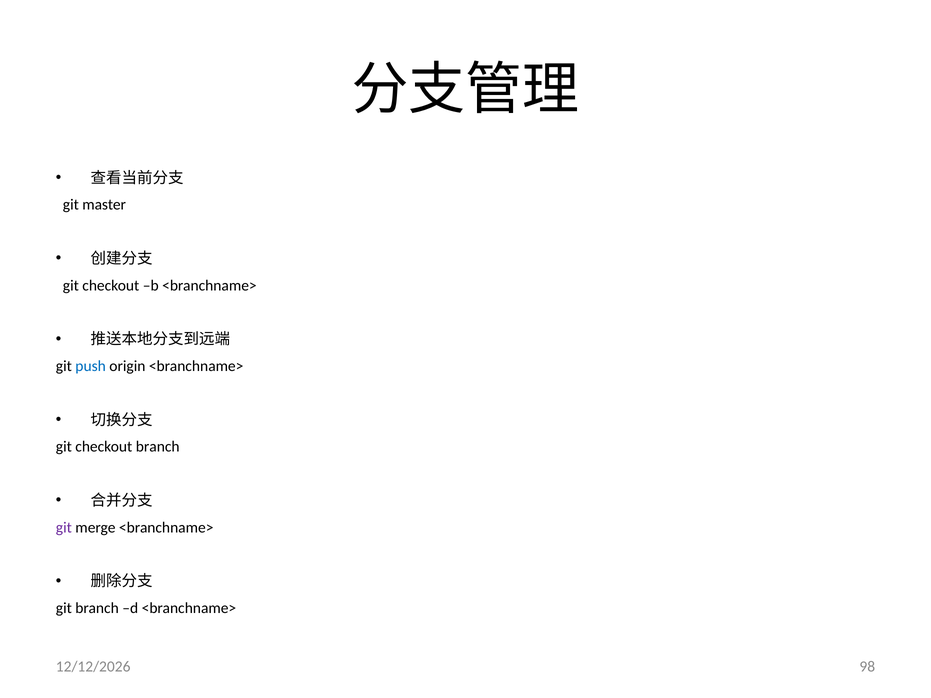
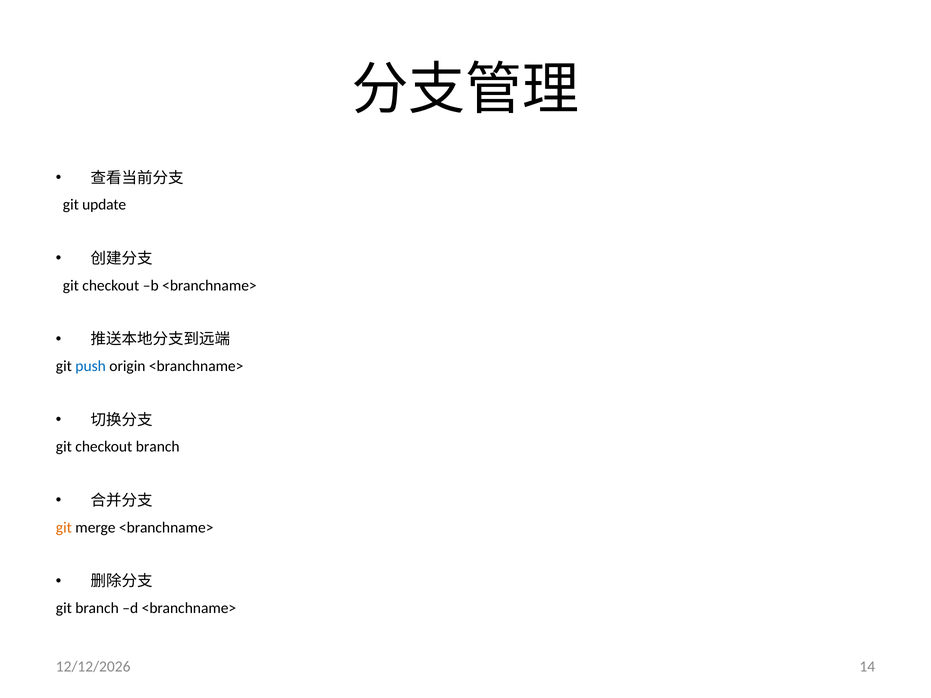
master: master -> update (104, 205)
git colour: purple -> orange (64, 528)
98: 98 -> 14 (867, 667)
